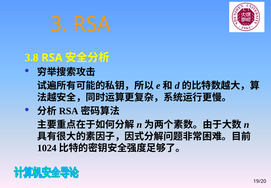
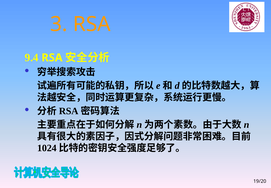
3.8: 3.8 -> 9.4 (32, 58)
